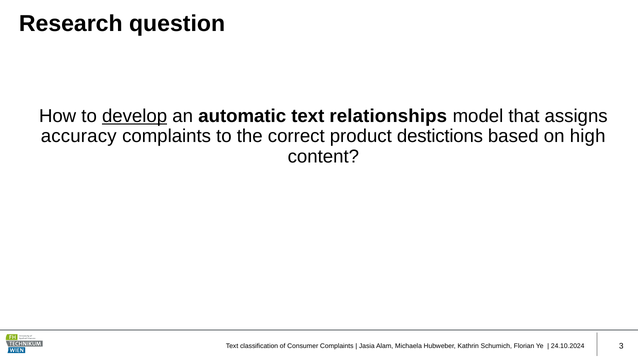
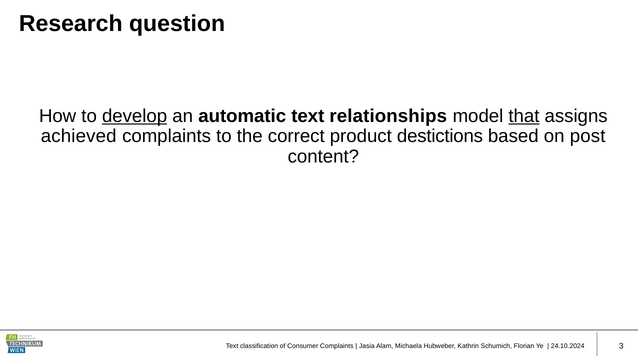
that underline: none -> present (524, 116)
accuracy: accuracy -> achieved (79, 136)
high: high -> post (588, 136)
